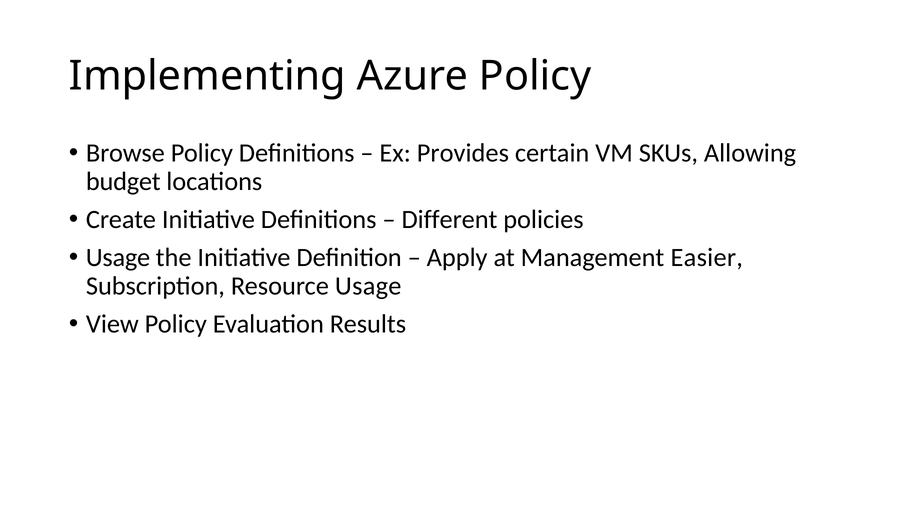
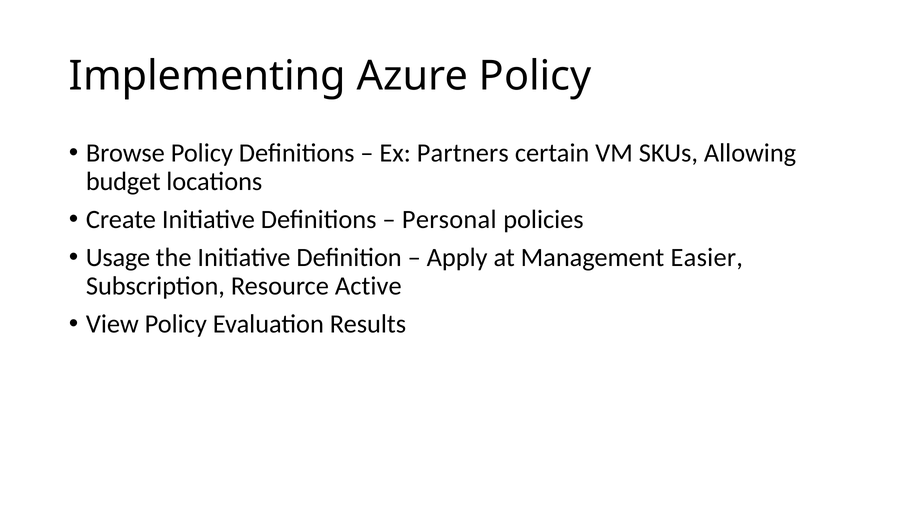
Provides: Provides -> Partners (463, 153)
Different: Different -> Personal (449, 219)
Resource Usage: Usage -> Active (368, 286)
